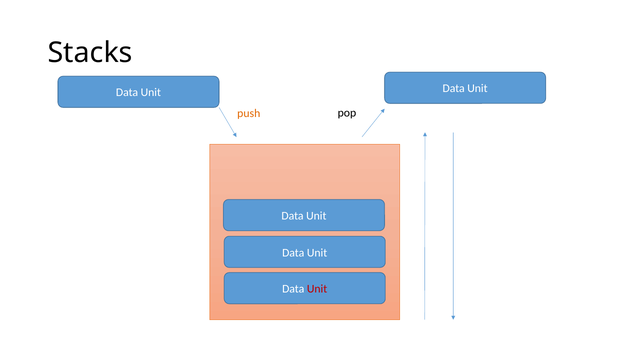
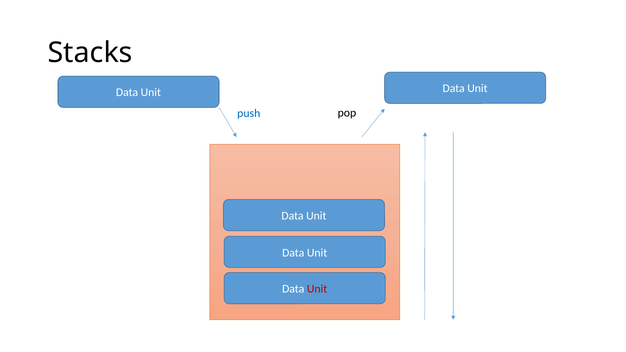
push colour: orange -> blue (249, 114)
